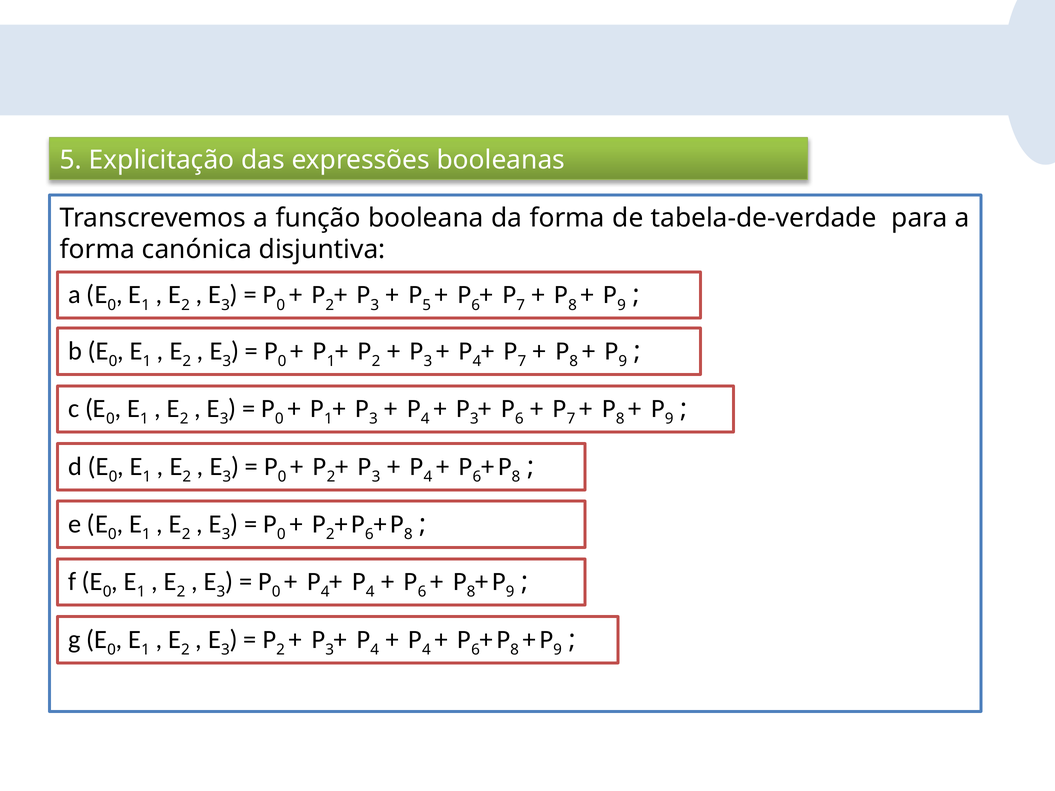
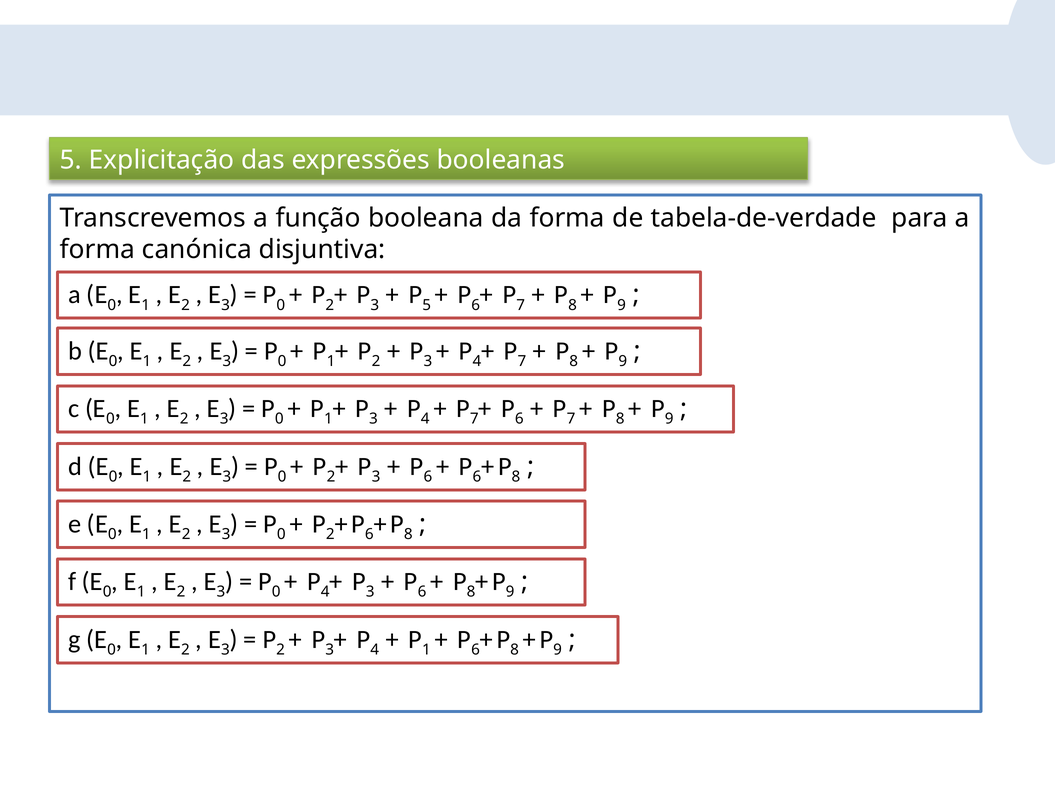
3: 3 -> 7 (474, 419)
4: 4 -> 6 (428, 477)
4: 4 -> 3 (370, 592)
4: 4 -> 1 (426, 650)
